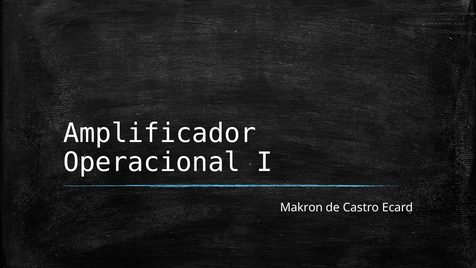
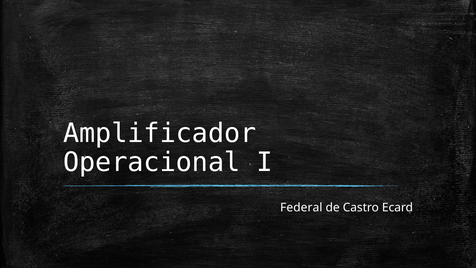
Makron: Makron -> Federal (301, 208)
